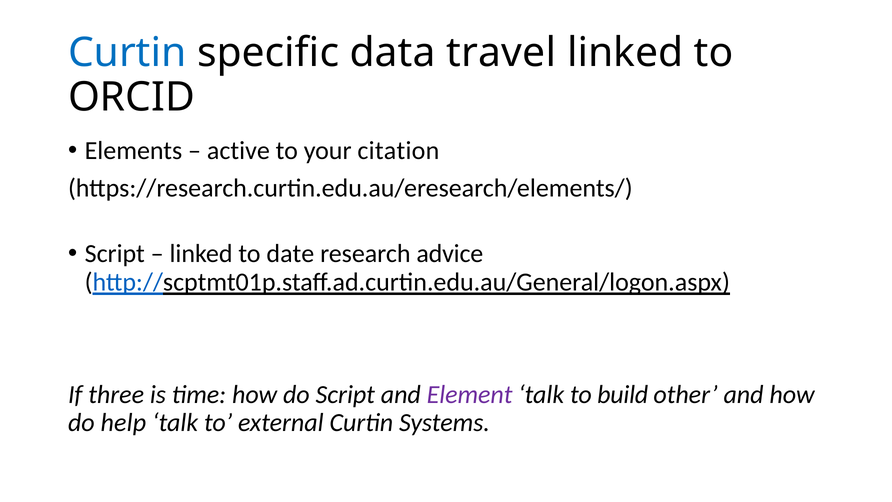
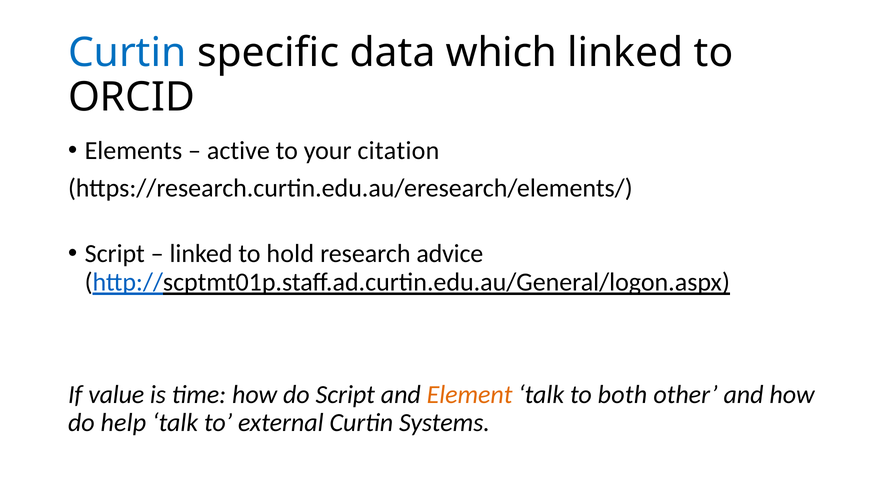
travel: travel -> which (501, 53)
date: date -> hold (290, 254)
three: three -> value (116, 395)
Element colour: purple -> orange (470, 395)
build: build -> both (622, 395)
